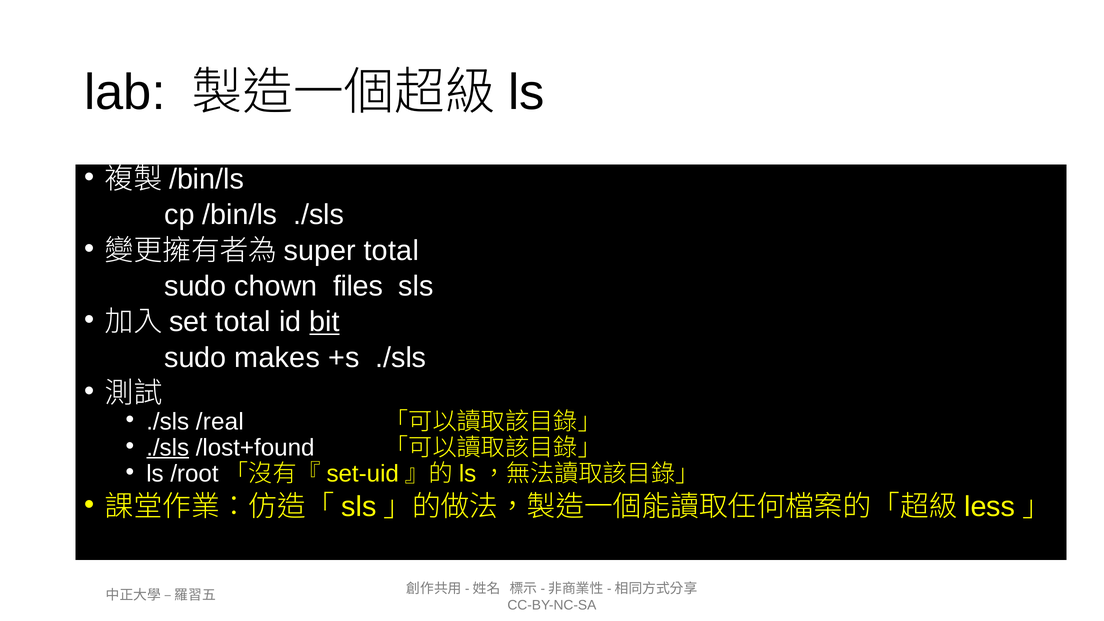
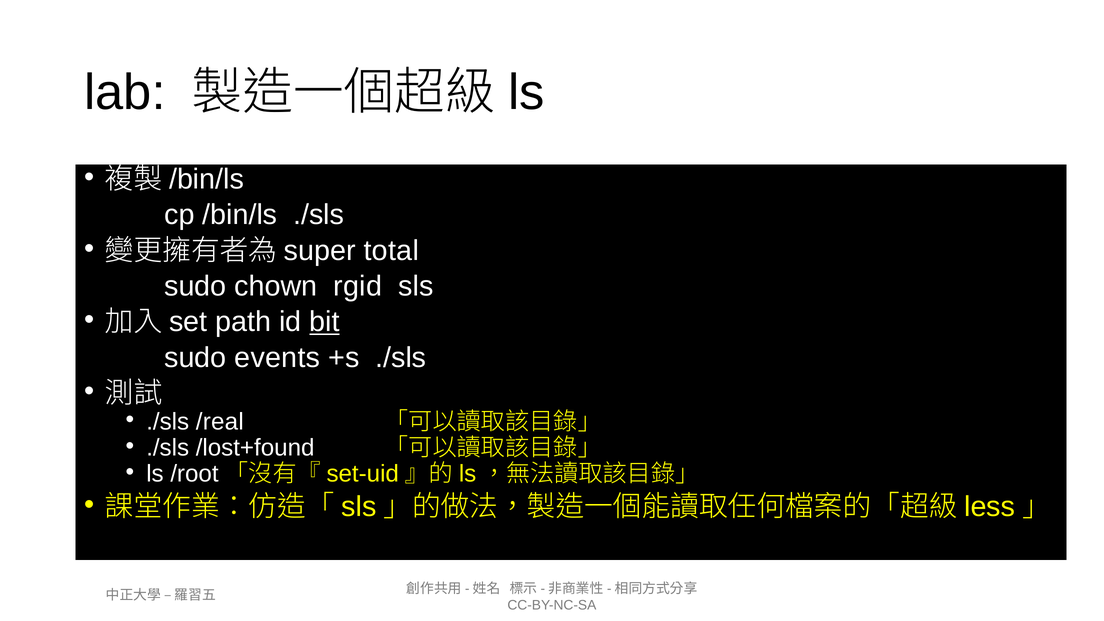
files: files -> rgid (358, 286)
total: total -> path (243, 322)
makes: makes -> events (277, 358)
./sls underline: present -> none (168, 448)
